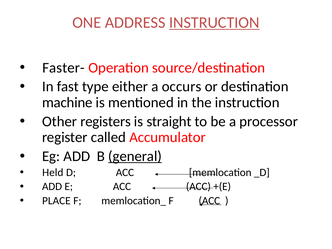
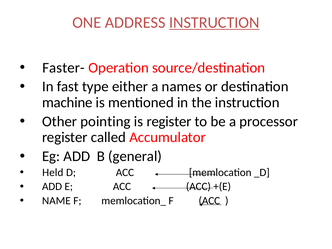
occurs: occurs -> names (182, 87)
registers: registers -> pointing (105, 121)
is straight: straight -> register (169, 121)
general underline: present -> none (135, 156)
PLACE: PLACE -> NAME (56, 201)
